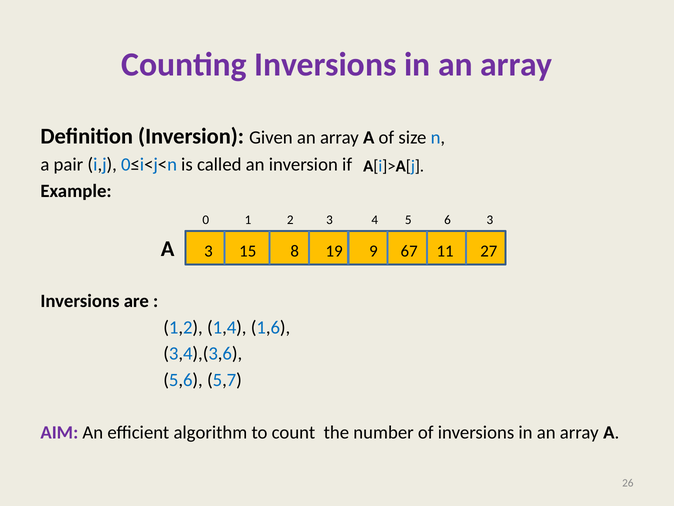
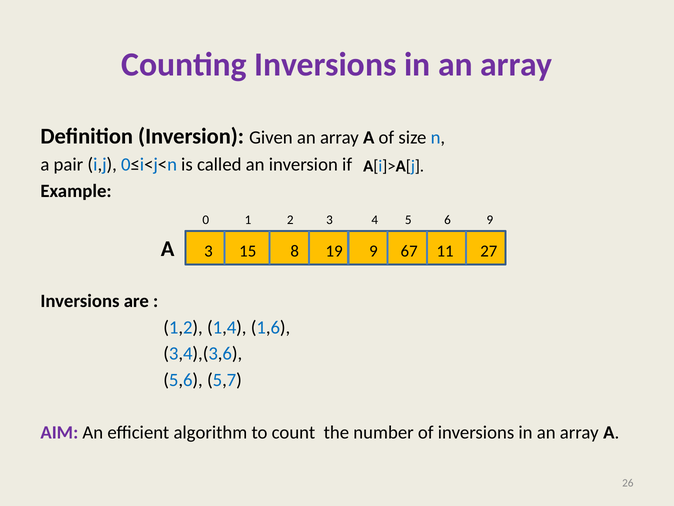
6 3: 3 -> 9 (490, 220)
